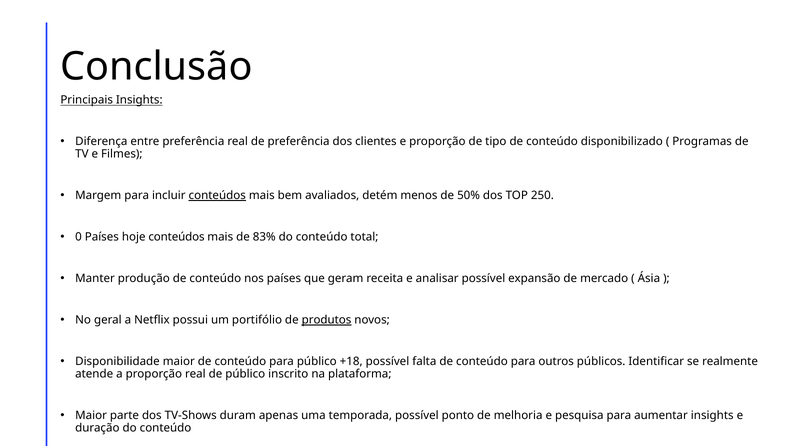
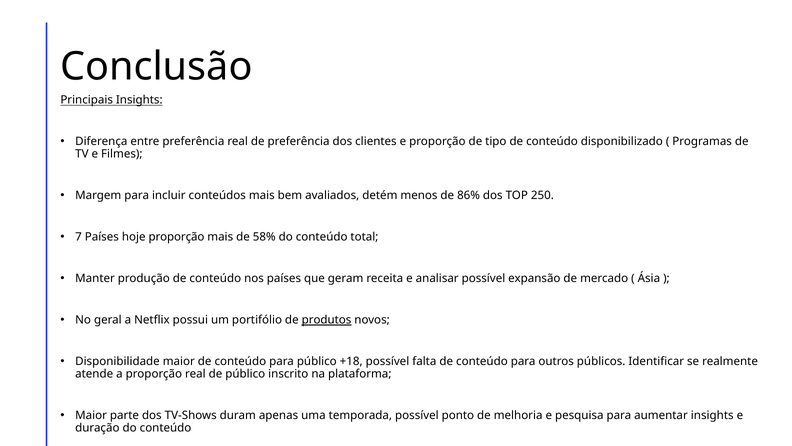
conteúdos underline: present -> none (217, 195)
50%: 50% -> 86% (469, 195)
0: 0 -> 7 (79, 237)
hoje conteúdos: conteúdos -> proporção (177, 237)
83%: 83% -> 58% (264, 237)
